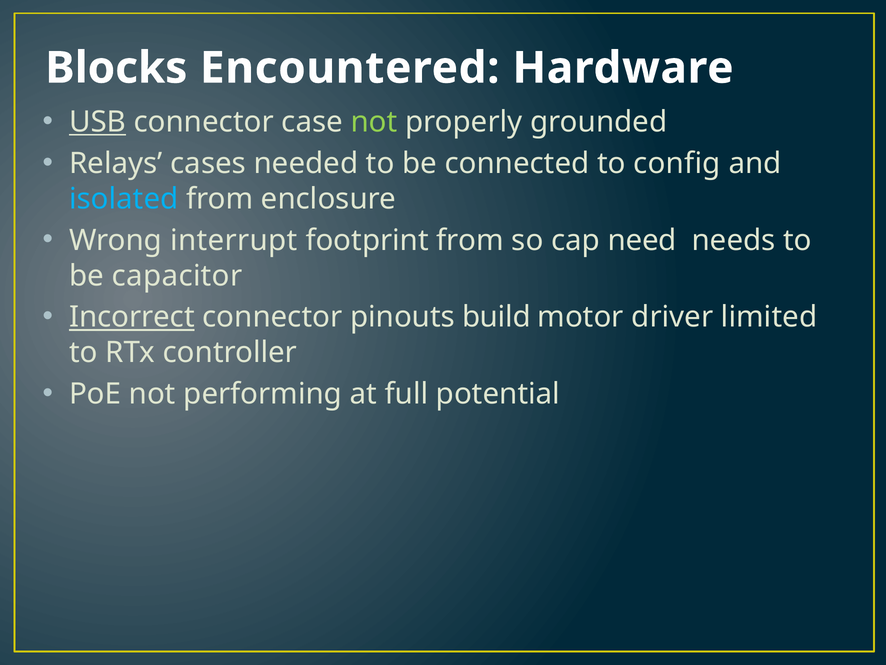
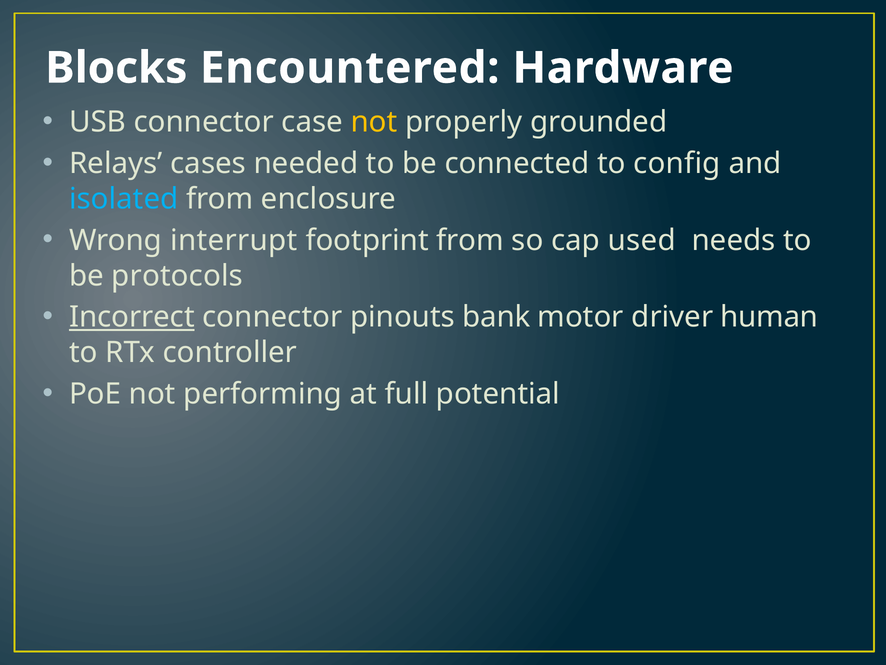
USB underline: present -> none (98, 122)
not colour: light green -> yellow (374, 122)
need: need -> used (642, 240)
capacitor: capacitor -> protocols (177, 276)
build: build -> bank (496, 317)
limited: limited -> human (769, 317)
